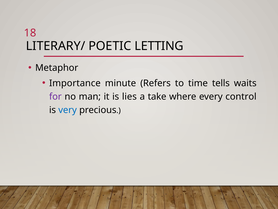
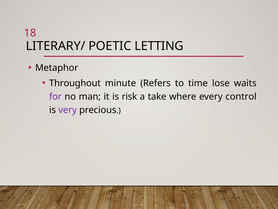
Importance: Importance -> Throughout (75, 83)
tells: tells -> lose (221, 83)
lies: lies -> risk (129, 96)
very colour: blue -> purple (68, 110)
